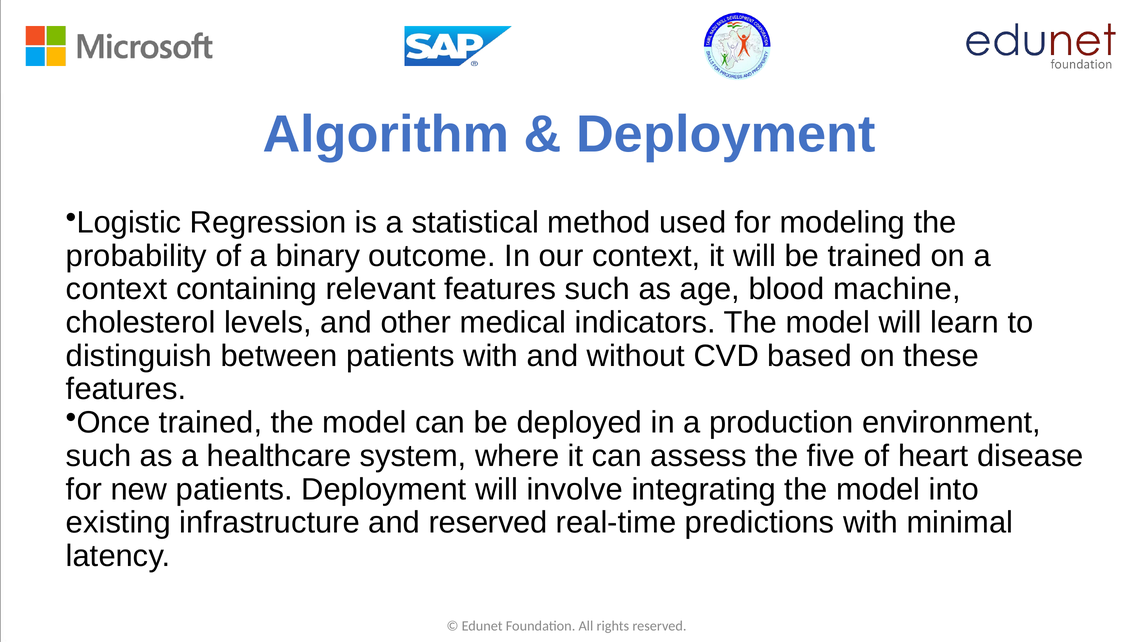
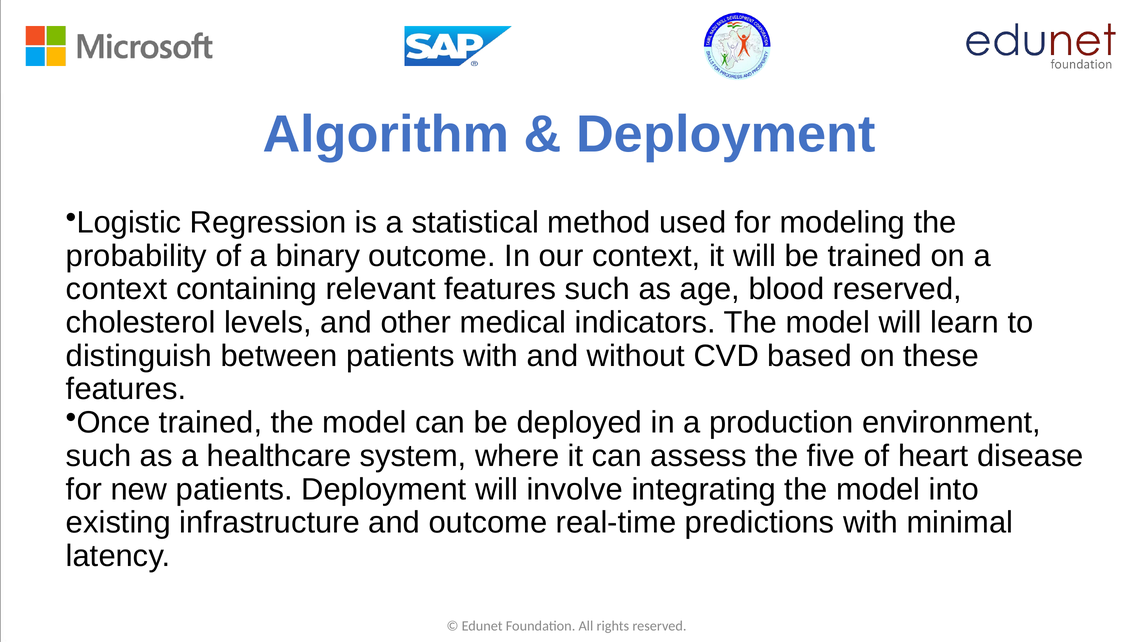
blood machine: machine -> reserved (897, 289)
and reserved: reserved -> outcome (488, 523)
